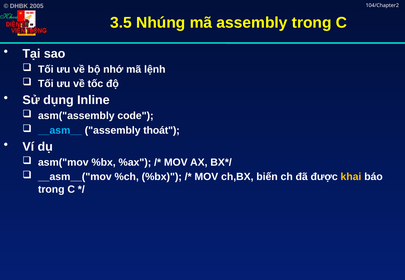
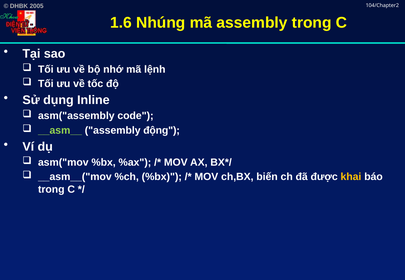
3.5: 3.5 -> 1.6 (121, 23)
__asm__ colour: light blue -> light green (60, 131)
thoát: thoát -> động (162, 131)
